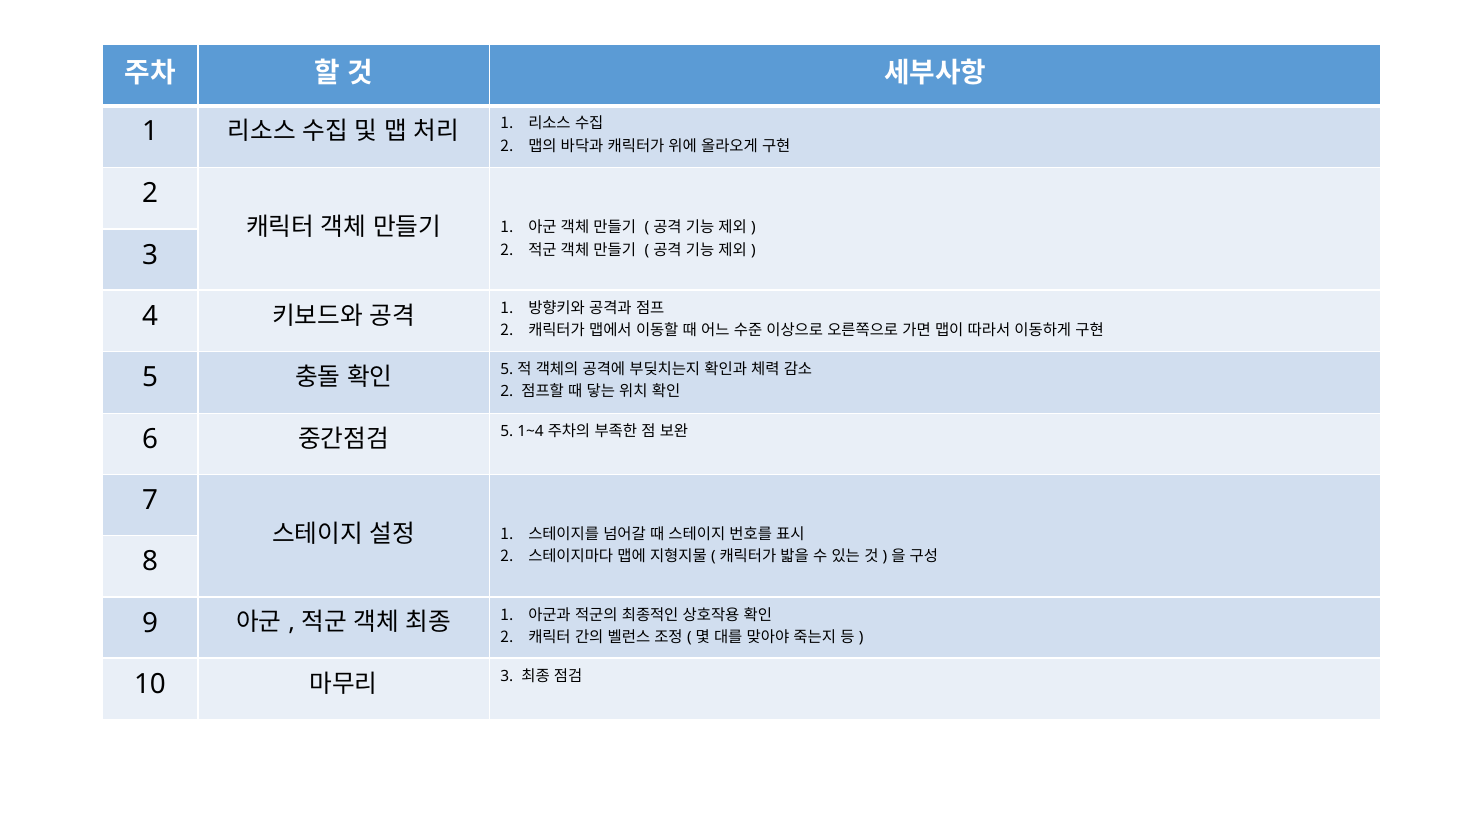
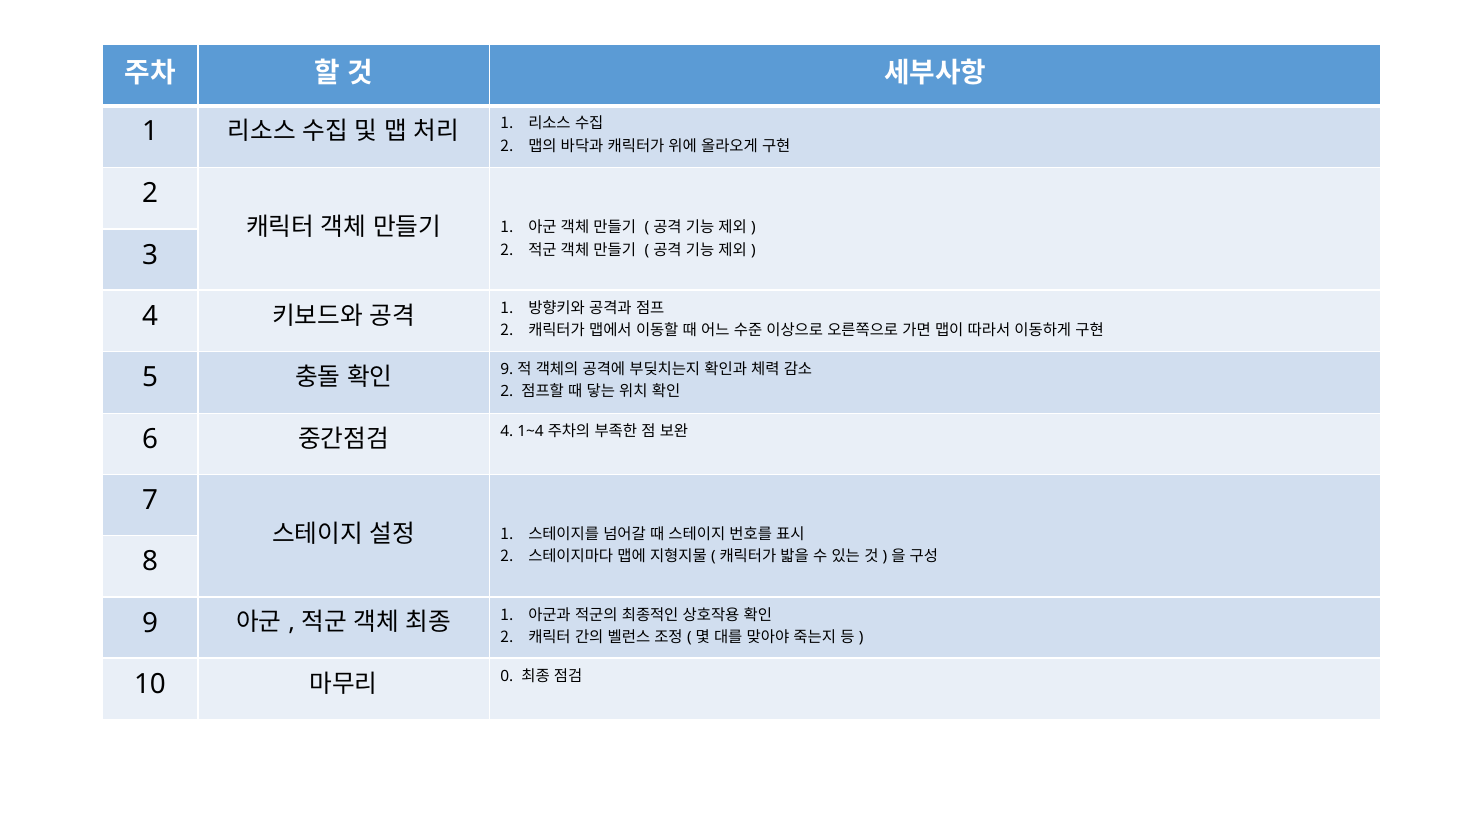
5: 5 -> 9 (507, 370)
5: 5 -> 4 (507, 432)
3: 3 -> 0 (507, 676)
